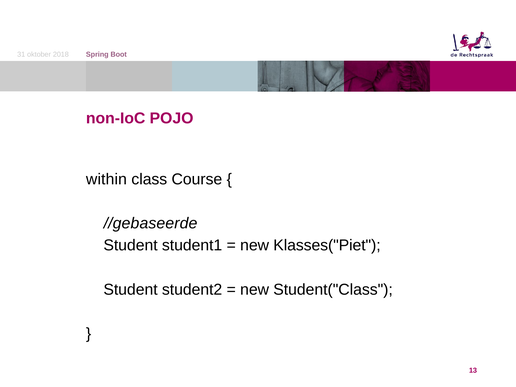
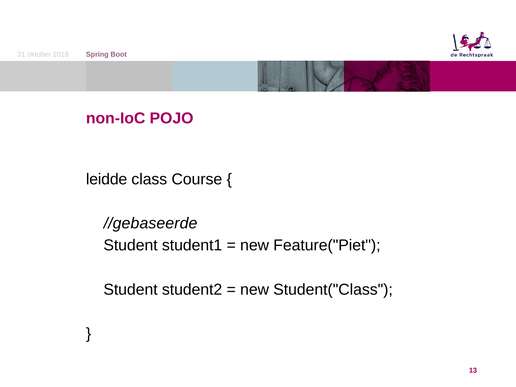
within: within -> leidde (107, 179)
Klasses("Piet: Klasses("Piet -> Feature("Piet (327, 245)
